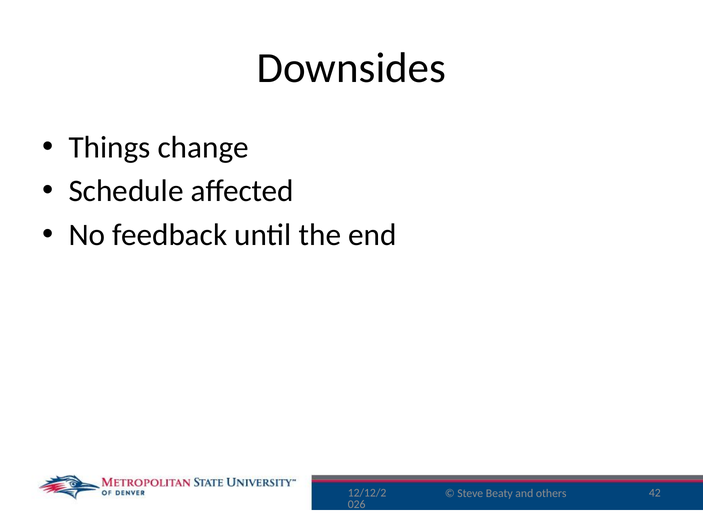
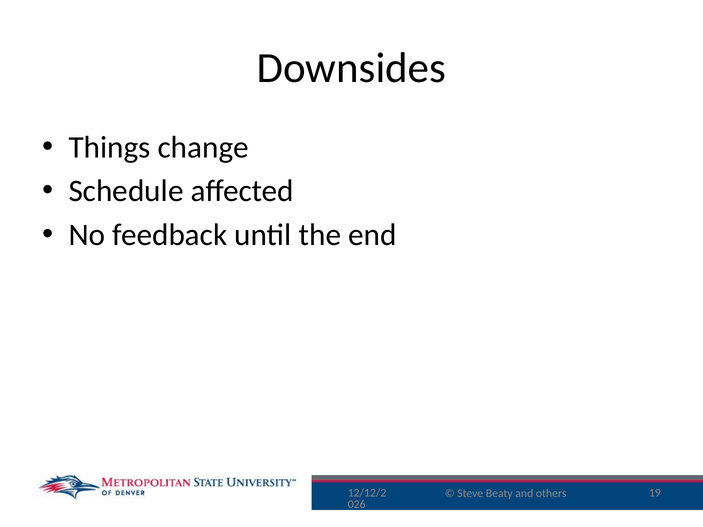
42: 42 -> 19 (655, 493)
